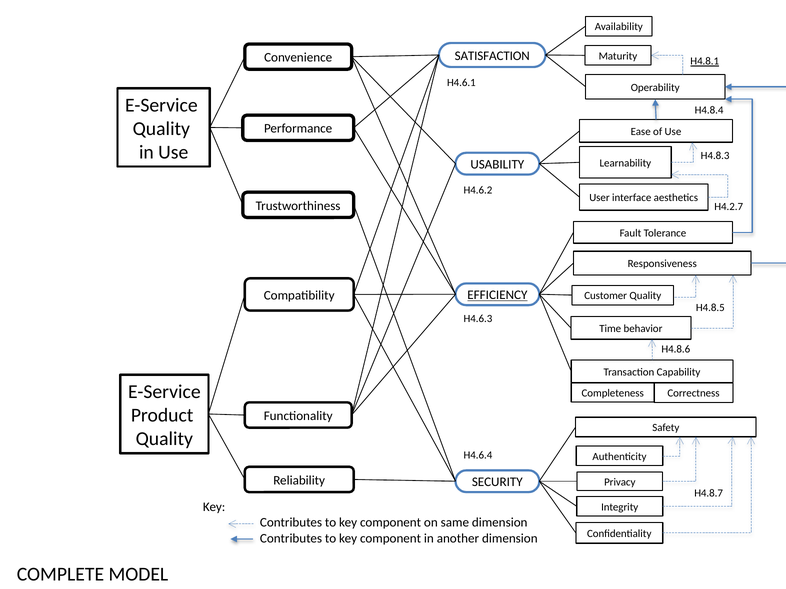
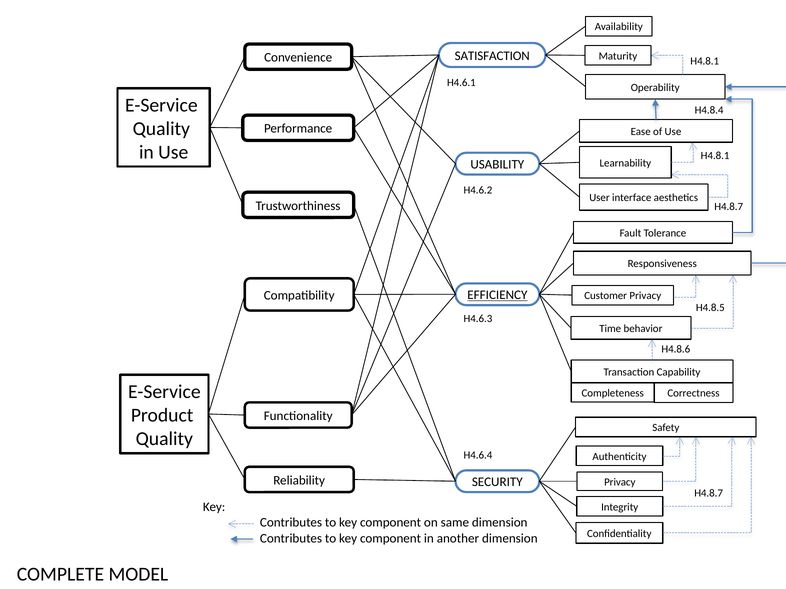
H4.8.1 underline: present -> none (705, 61)
H4.8.3: H4.8.3 -> H4.8.1 (715, 156)
H4.2.7: H4.2.7 -> H4.8.7 (729, 207)
Customer Quality: Quality -> Privacy (645, 296)
